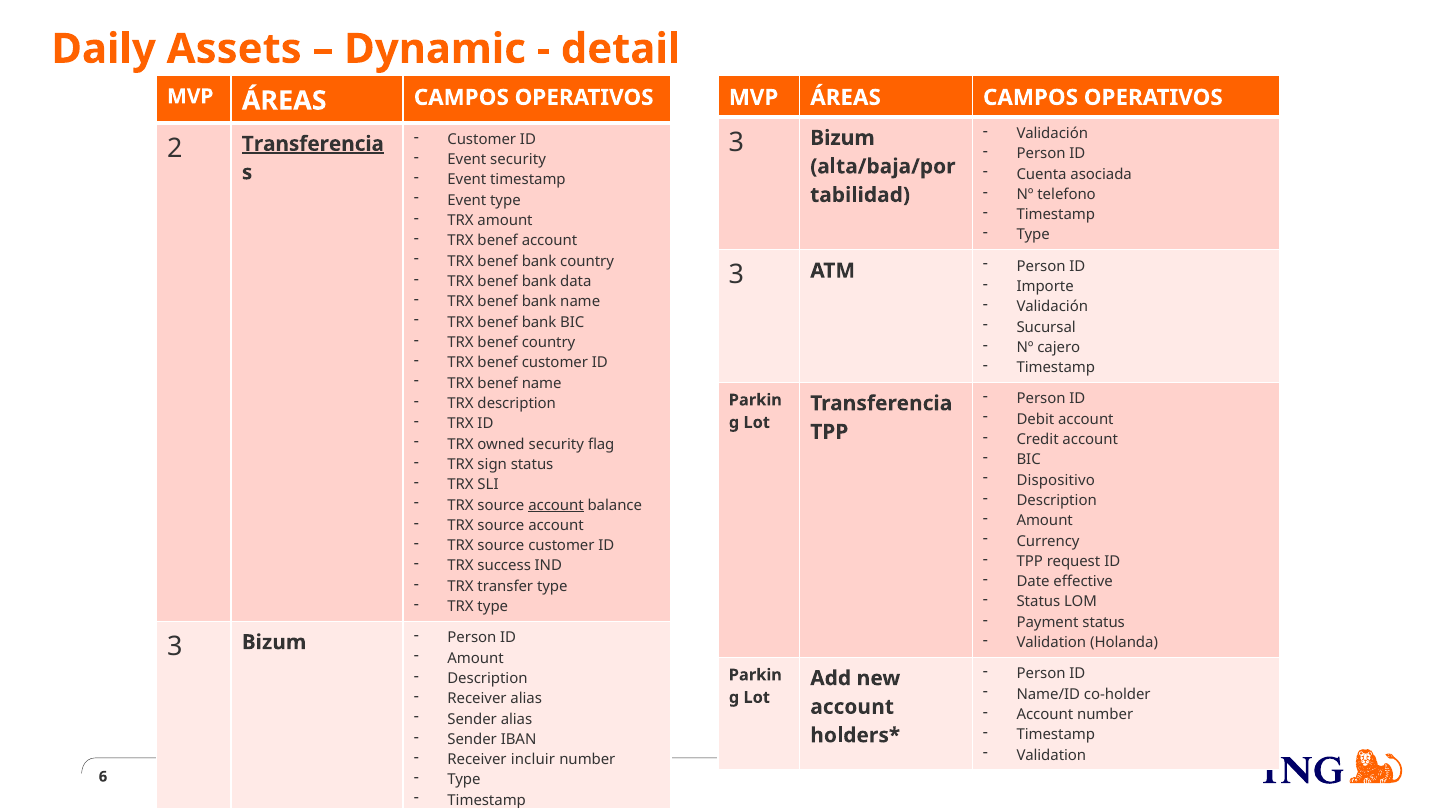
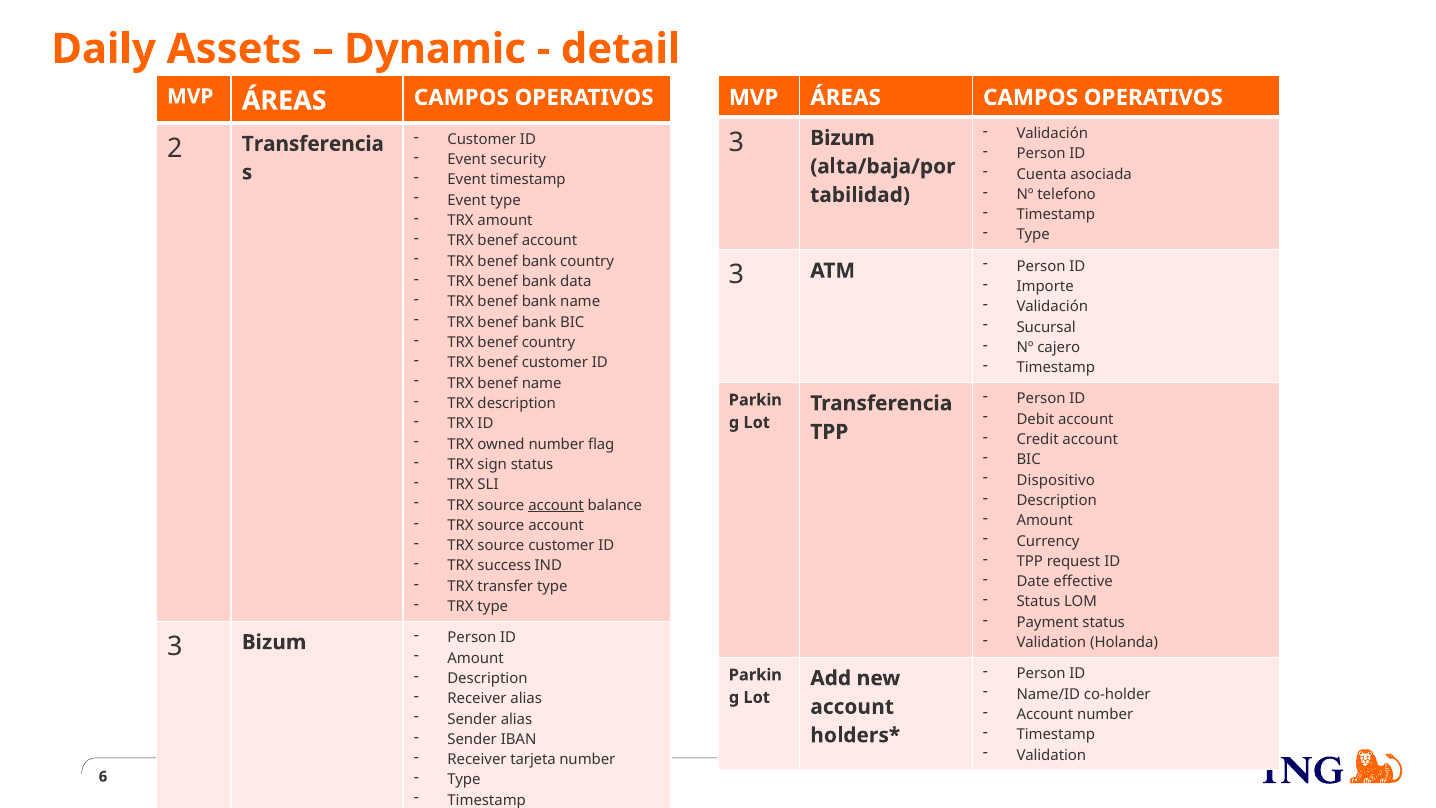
Transferencia underline: present -> none (313, 144)
owned security: security -> number (556, 444)
incluir: incluir -> tarjeta (533, 759)
